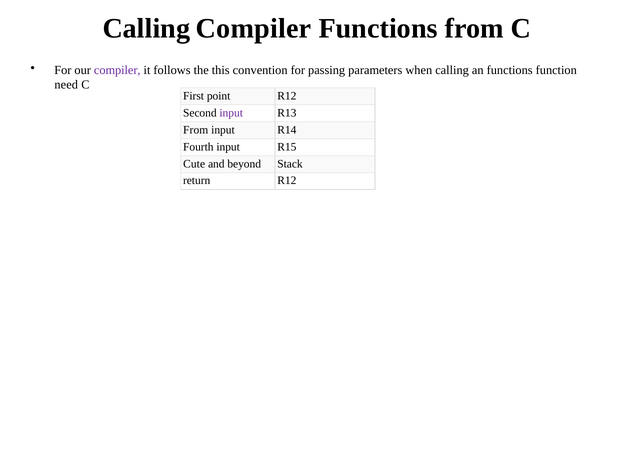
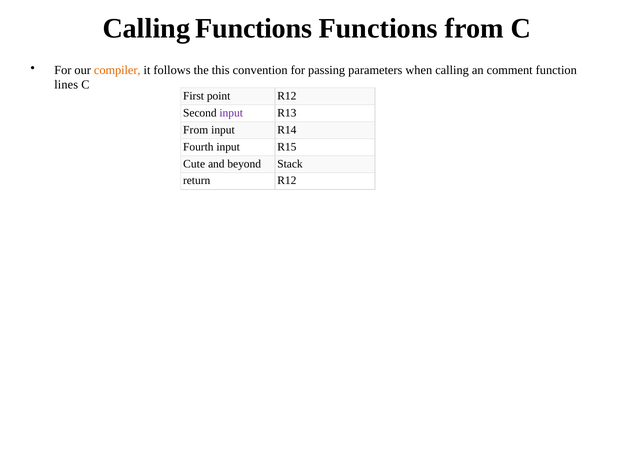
Calling Compiler: Compiler -> Functions (254, 28)
compiler colour: purple -> orange (117, 70)
an functions: functions -> comment (510, 70)
need: need -> lines (66, 85)
